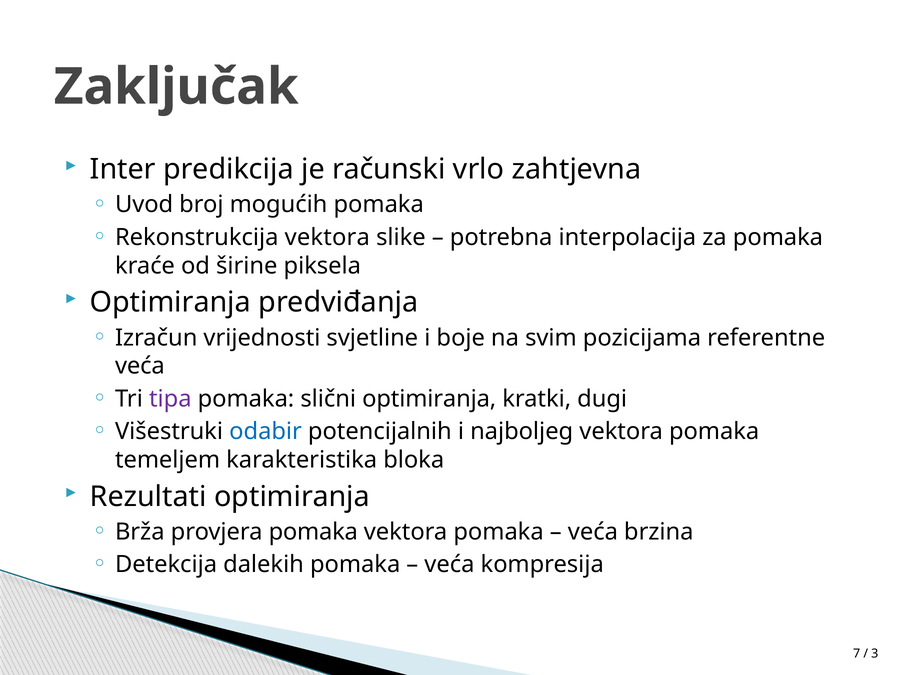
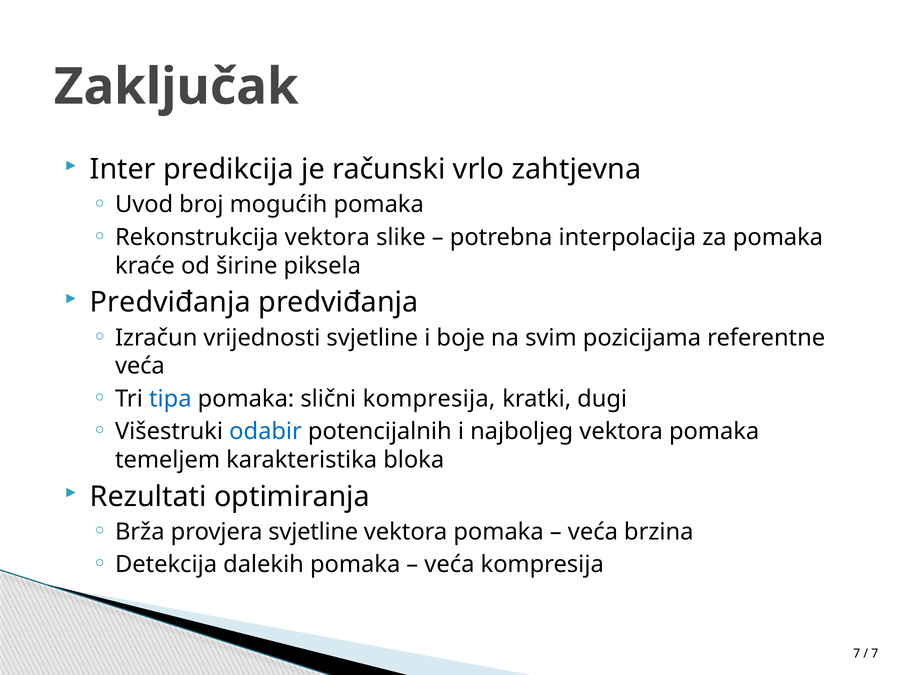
Optimiranja: Optimiranja -> Predviđanja (170, 303)
tipa colour: purple -> blue (170, 399)
slični optimiranja: optimiranja -> kompresija (429, 399)
provjera pomaka: pomaka -> svjetline (313, 532)
3: 3 -> 7 (875, 654)
